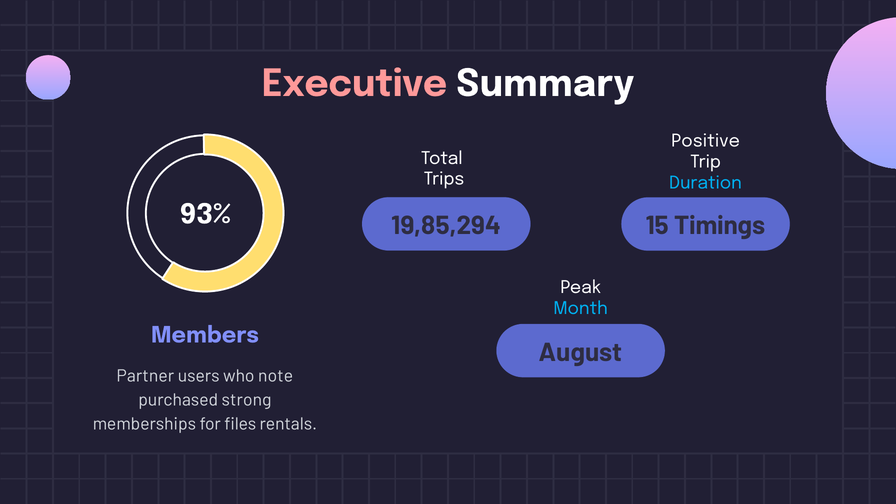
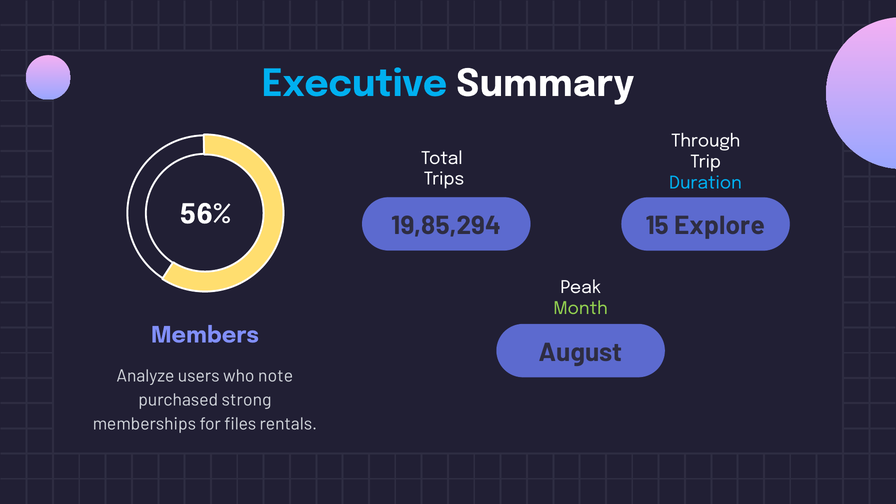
Executive colour: pink -> light blue (354, 84)
Positive: Positive -> Through (706, 141)
93%: 93% -> 56% (205, 214)
Timings: Timings -> Explore (720, 226)
Month colour: light blue -> light green (581, 308)
Partner: Partner -> Analyze (145, 376)
